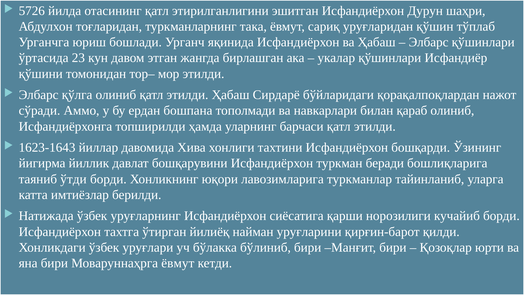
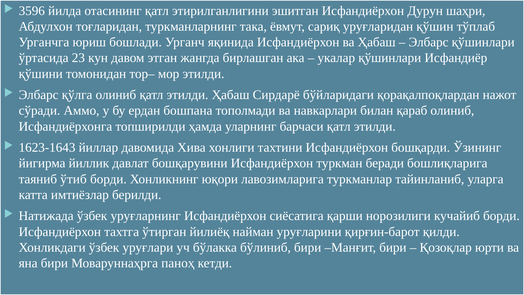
5726: 5726 -> 3596 (32, 11)
ўтди: ўтди -> ўтиб (73, 179)
Моваруннаҳрга ёвмут: ёвмут -> паноҳ (178, 263)
